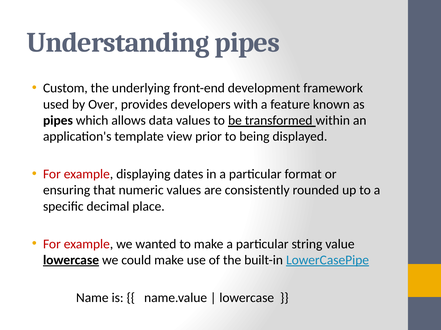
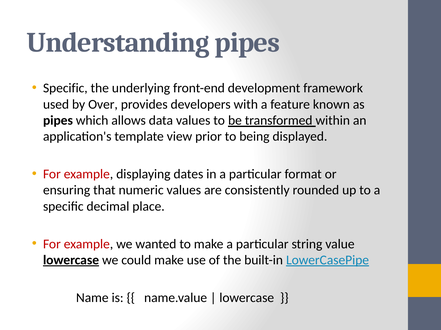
Custom: Custom -> Specific (65, 88)
